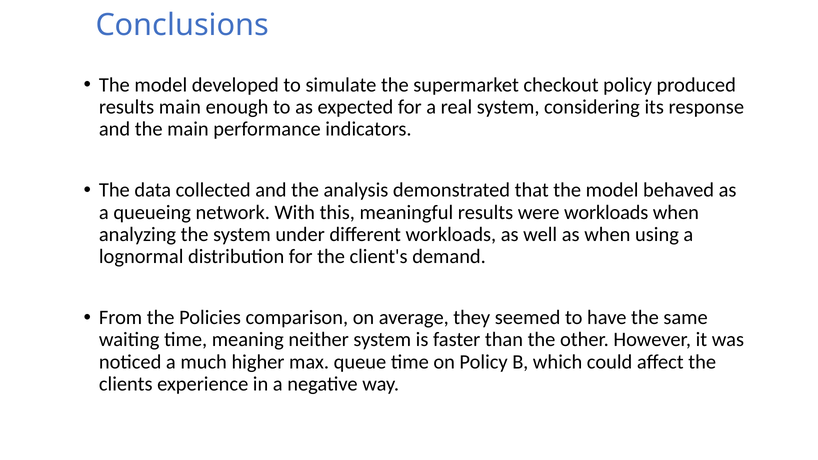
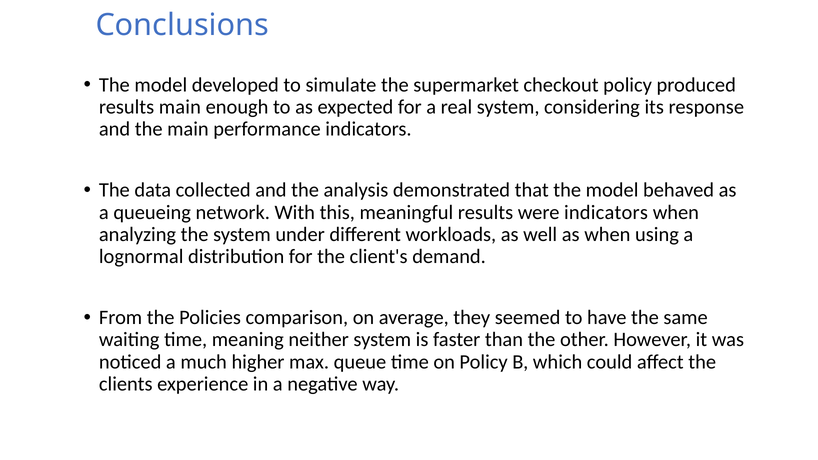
were workloads: workloads -> indicators (606, 212)
